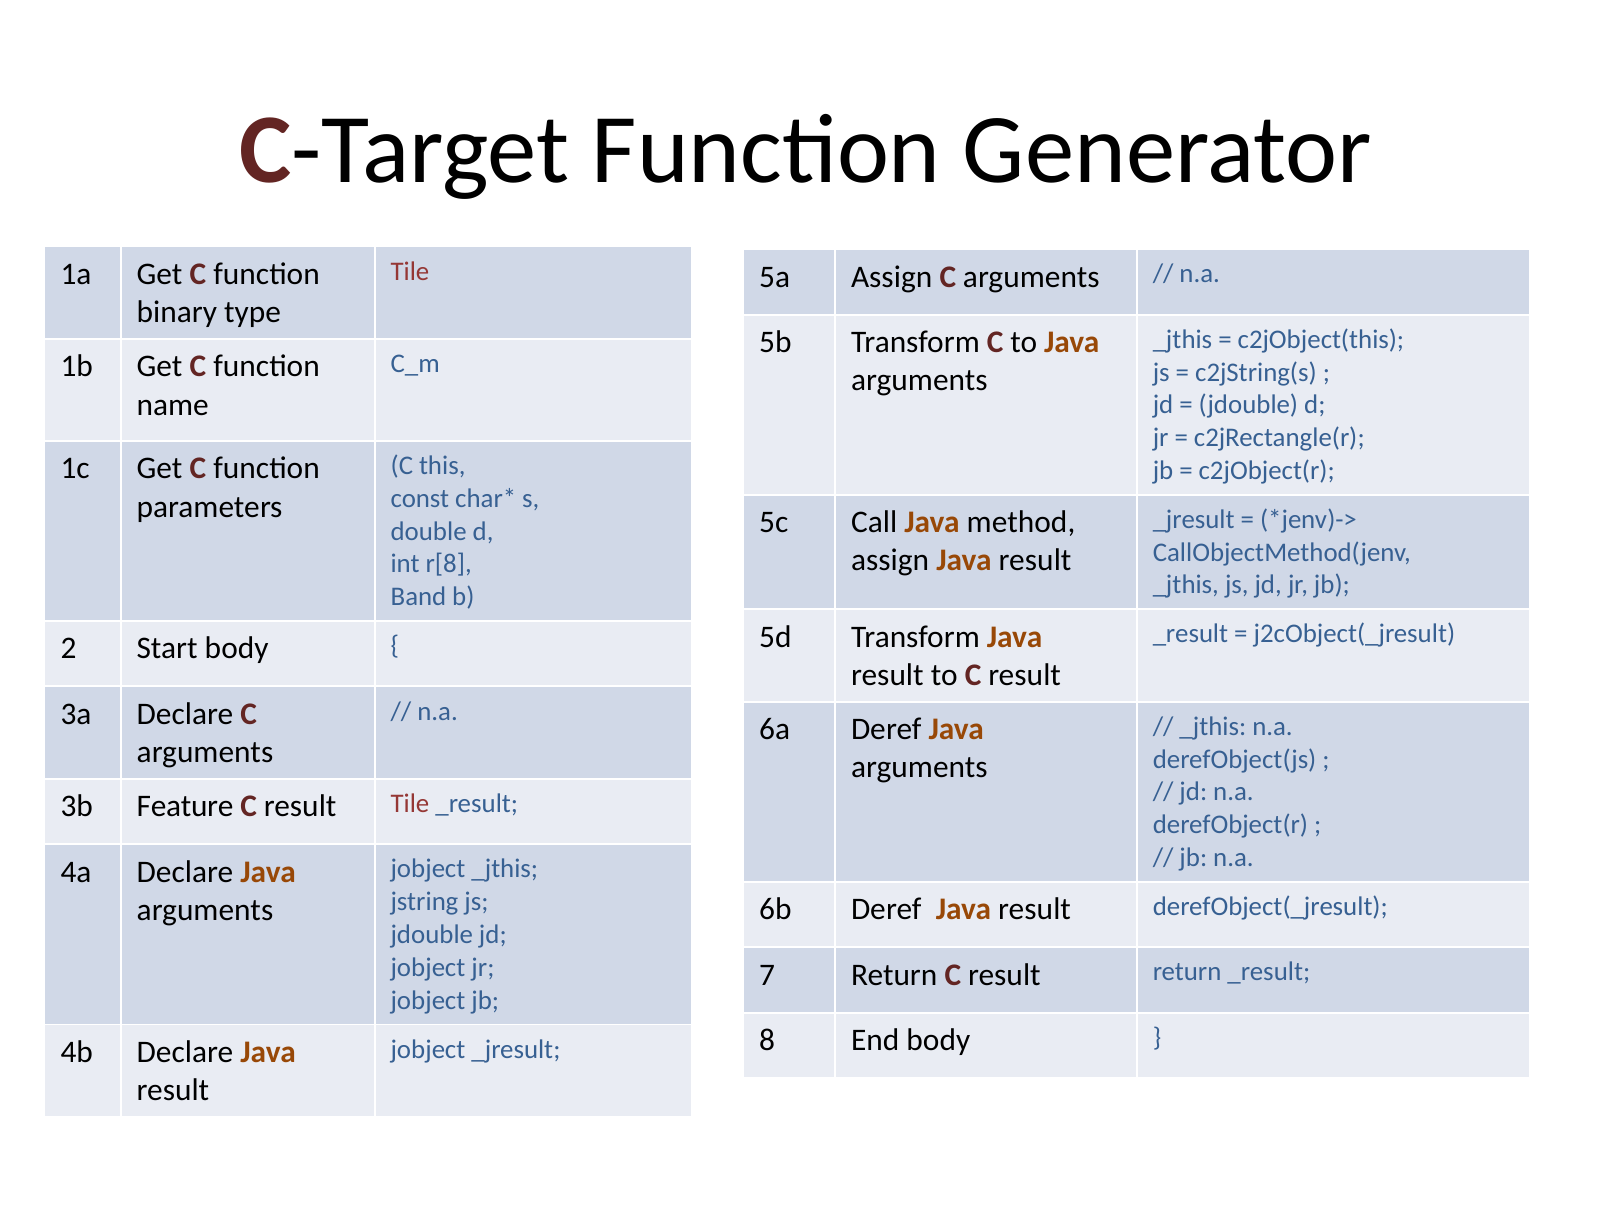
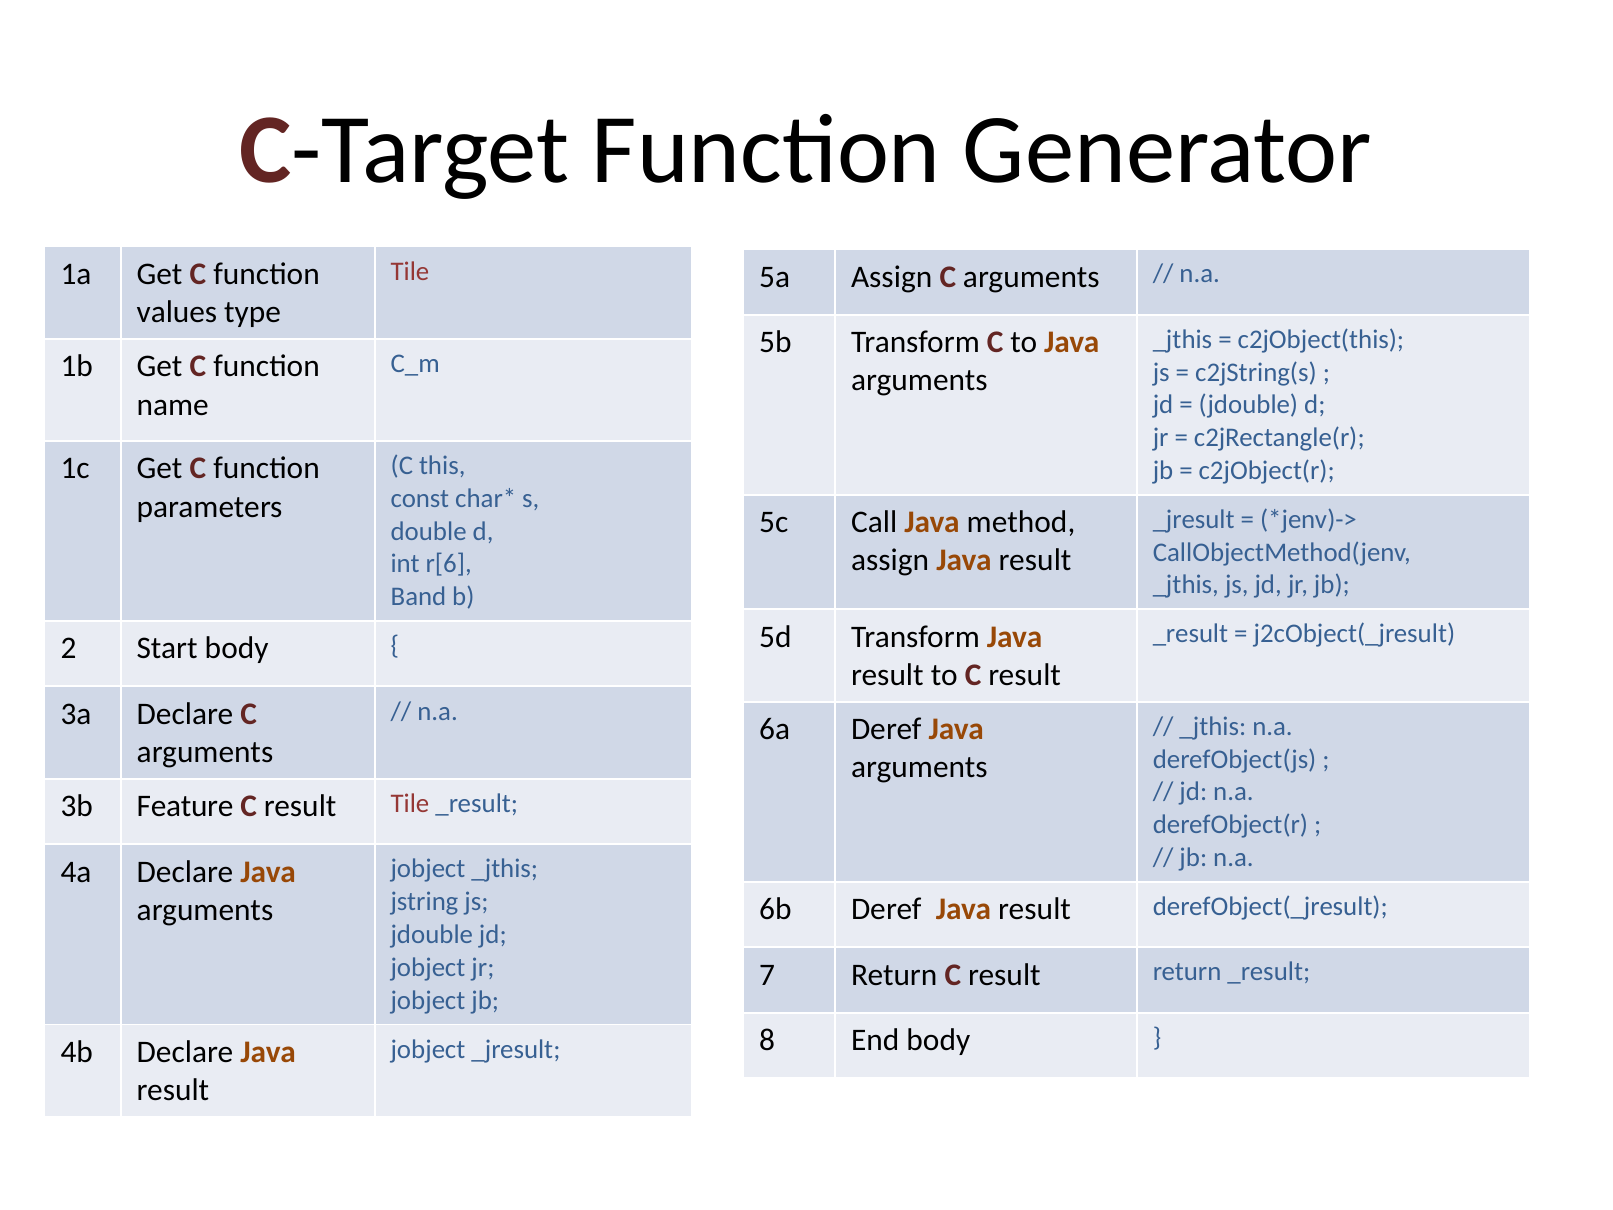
binary: binary -> values (177, 312)
r[8: r[8 -> r[6 (449, 564)
